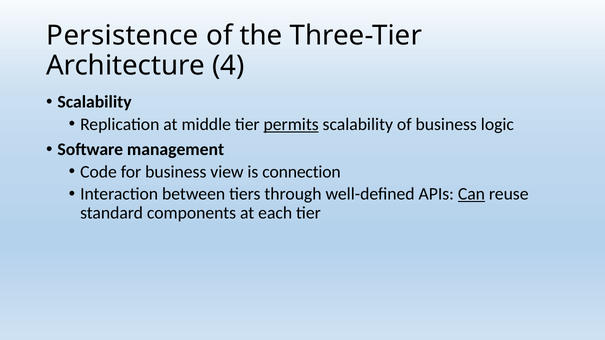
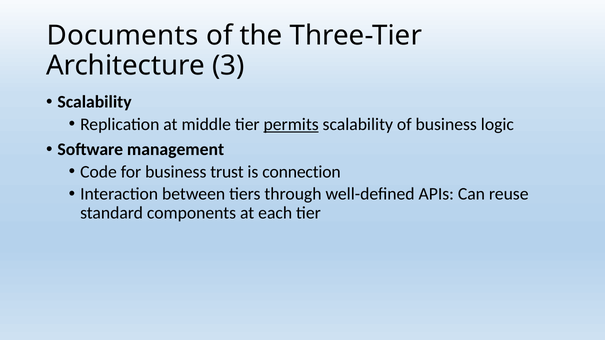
Persistence: Persistence -> Documents (122, 36)
4: 4 -> 3 (228, 66)
view: view -> trust (227, 172)
Can underline: present -> none (471, 194)
